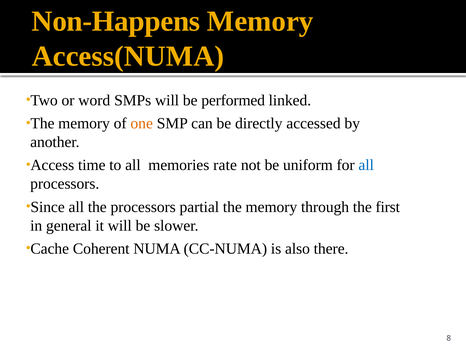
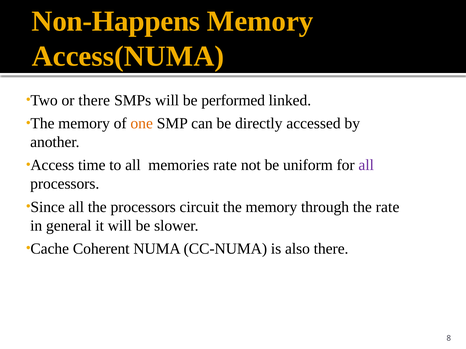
or word: word -> there (94, 101)
all colour: blue -> purple (366, 165)
partial: partial -> circuit (199, 207)
the first: first -> rate (388, 207)
